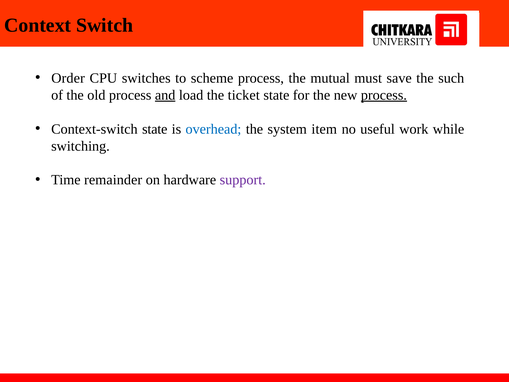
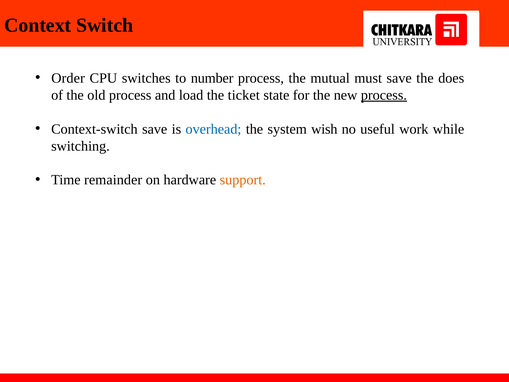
scheme: scheme -> number (212, 78)
such: such -> does (451, 78)
and underline: present -> none (165, 95)
Context-switch state: state -> save (155, 129)
item: item -> wish (324, 129)
support colour: purple -> orange (243, 180)
